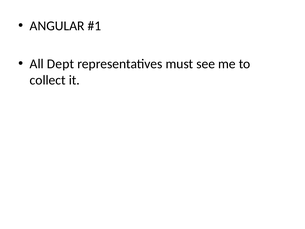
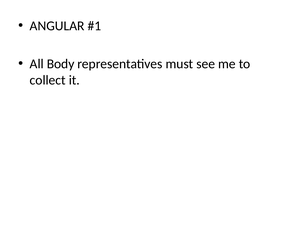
Dept: Dept -> Body (61, 64)
